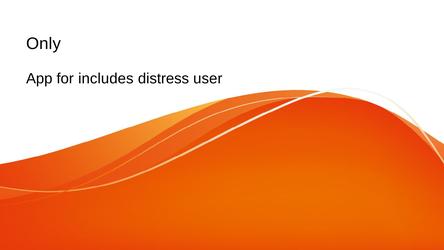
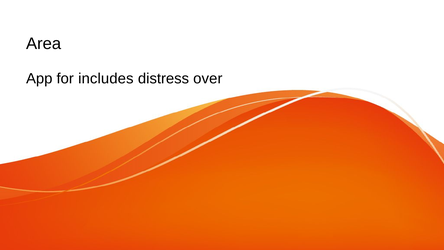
Only: Only -> Area (44, 43)
user: user -> over (208, 79)
